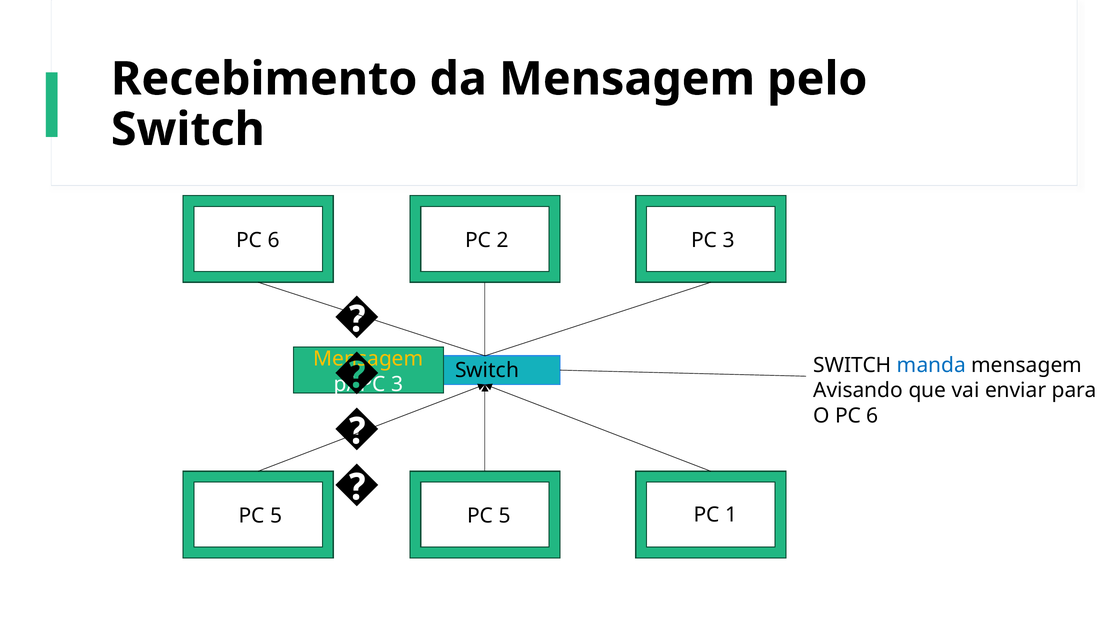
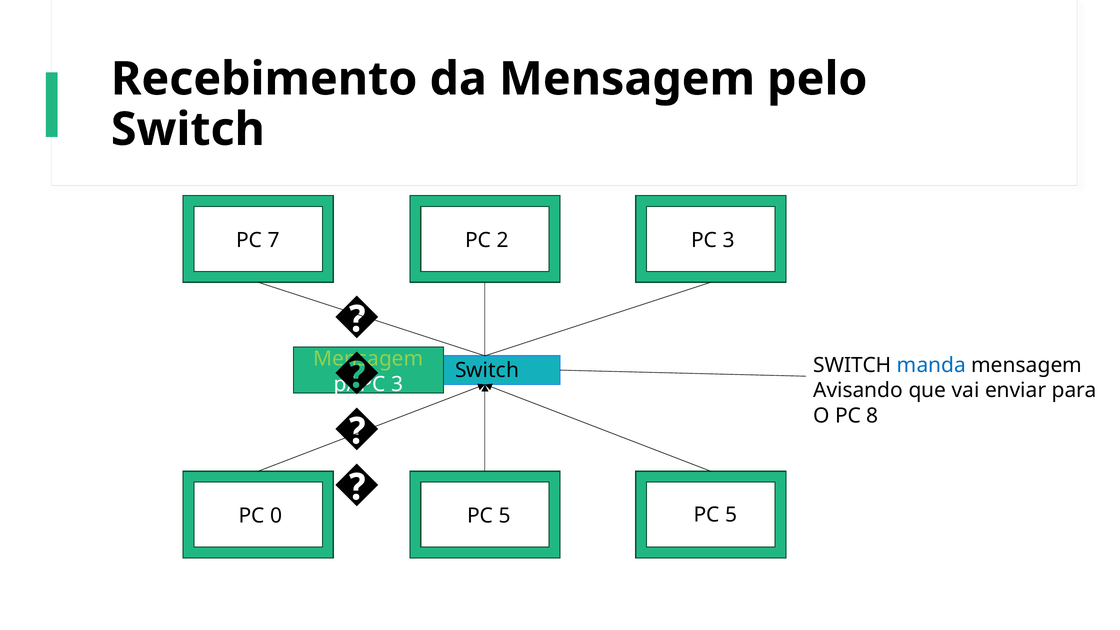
6: 6 -> 7 (274, 240)
Mensagem colour: yellow -> light green (368, 359)
O PC 6: 6 -> 8 (872, 416)
5: 5 -> 0 (276, 516)
5 PC 1: 1 -> 5 (731, 515)
